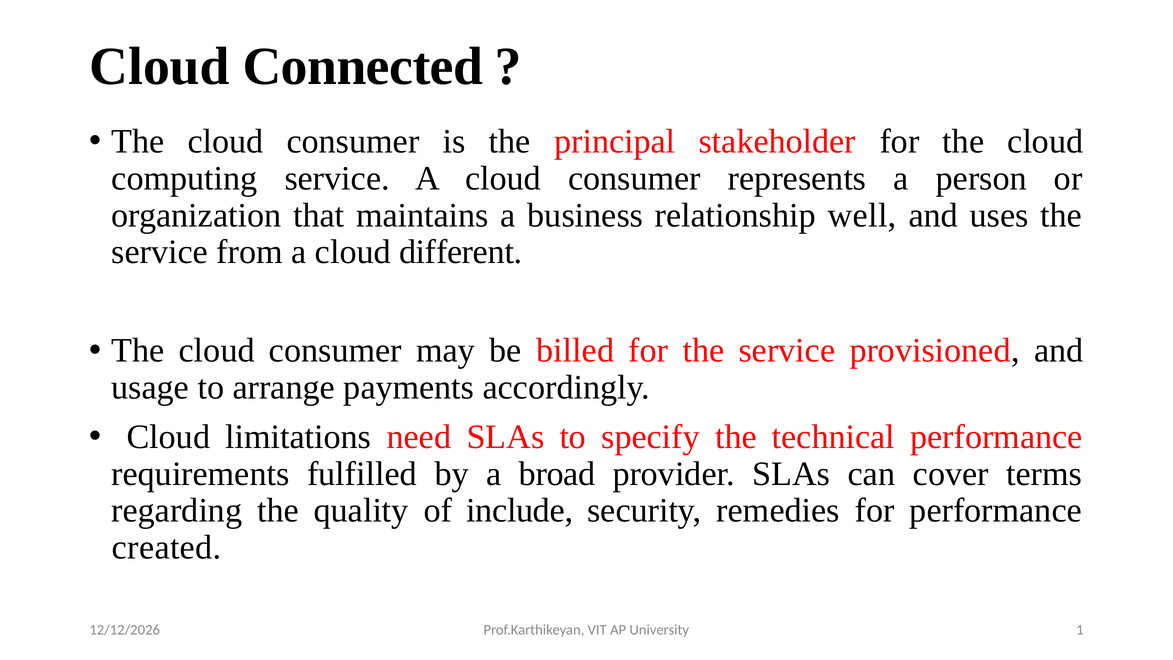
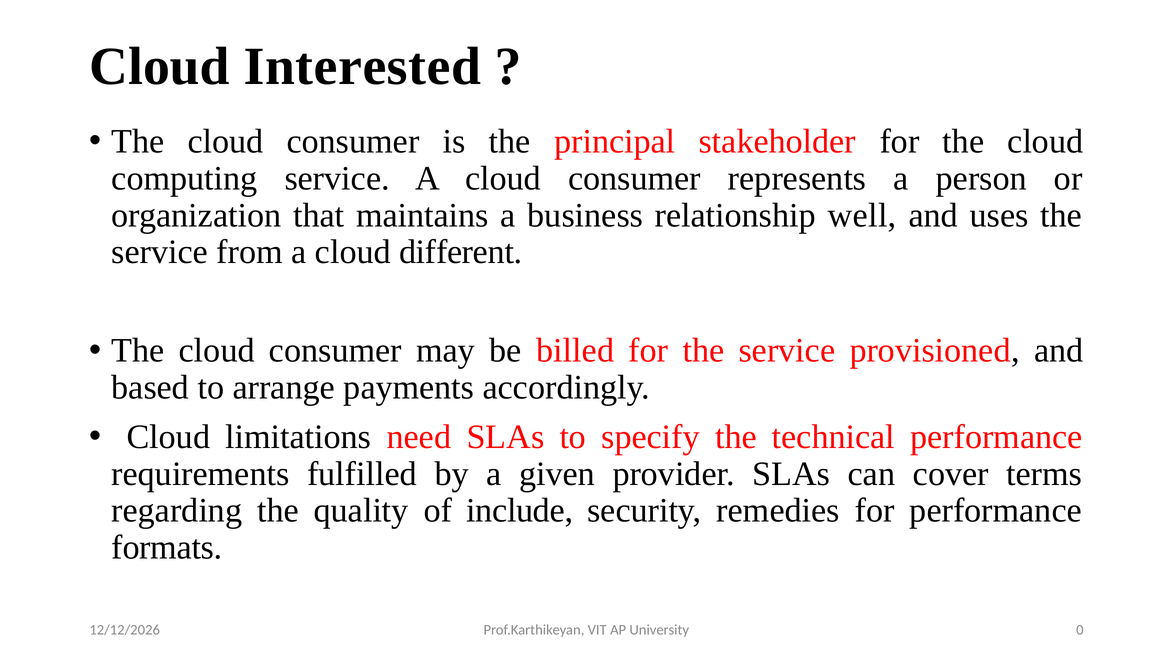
Connected: Connected -> Interested (362, 66)
usage: usage -> based (150, 387)
broad: broad -> given (557, 474)
created: created -> formats (167, 547)
1: 1 -> 0 (1080, 630)
